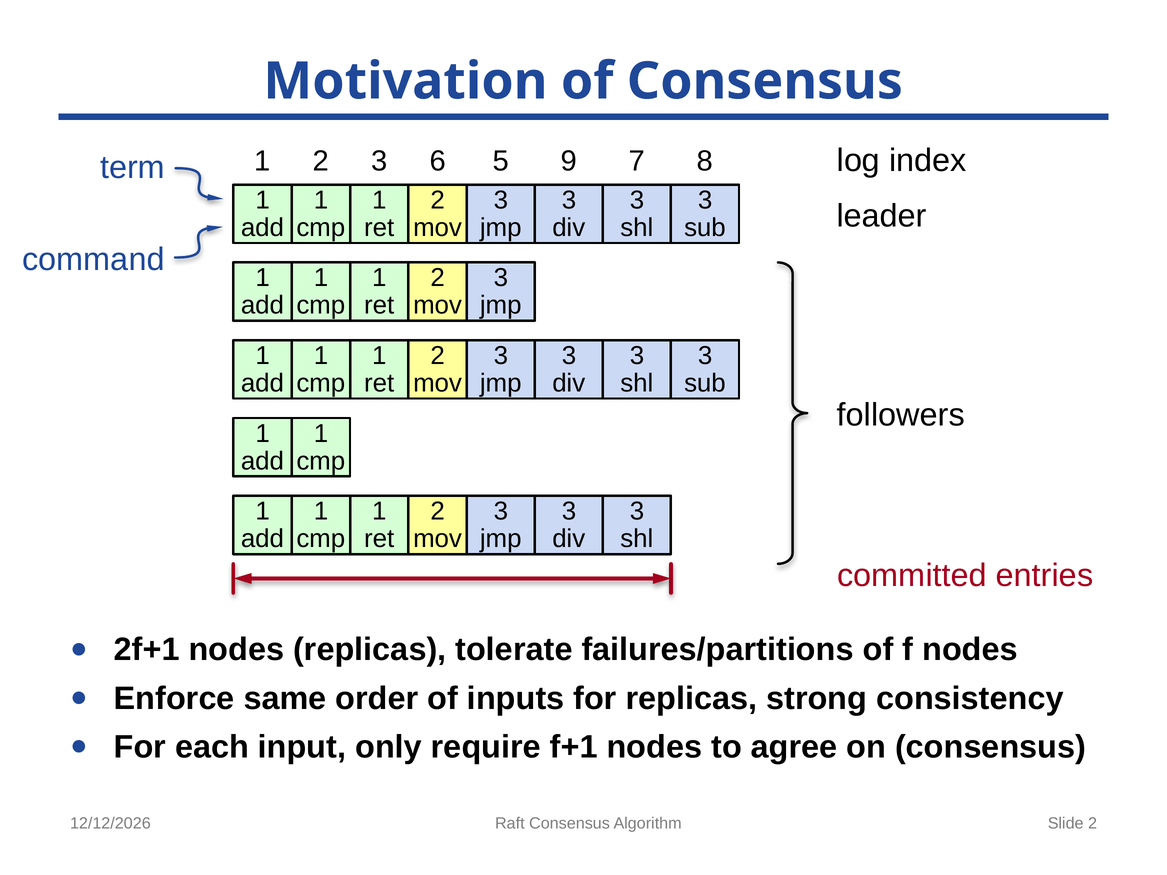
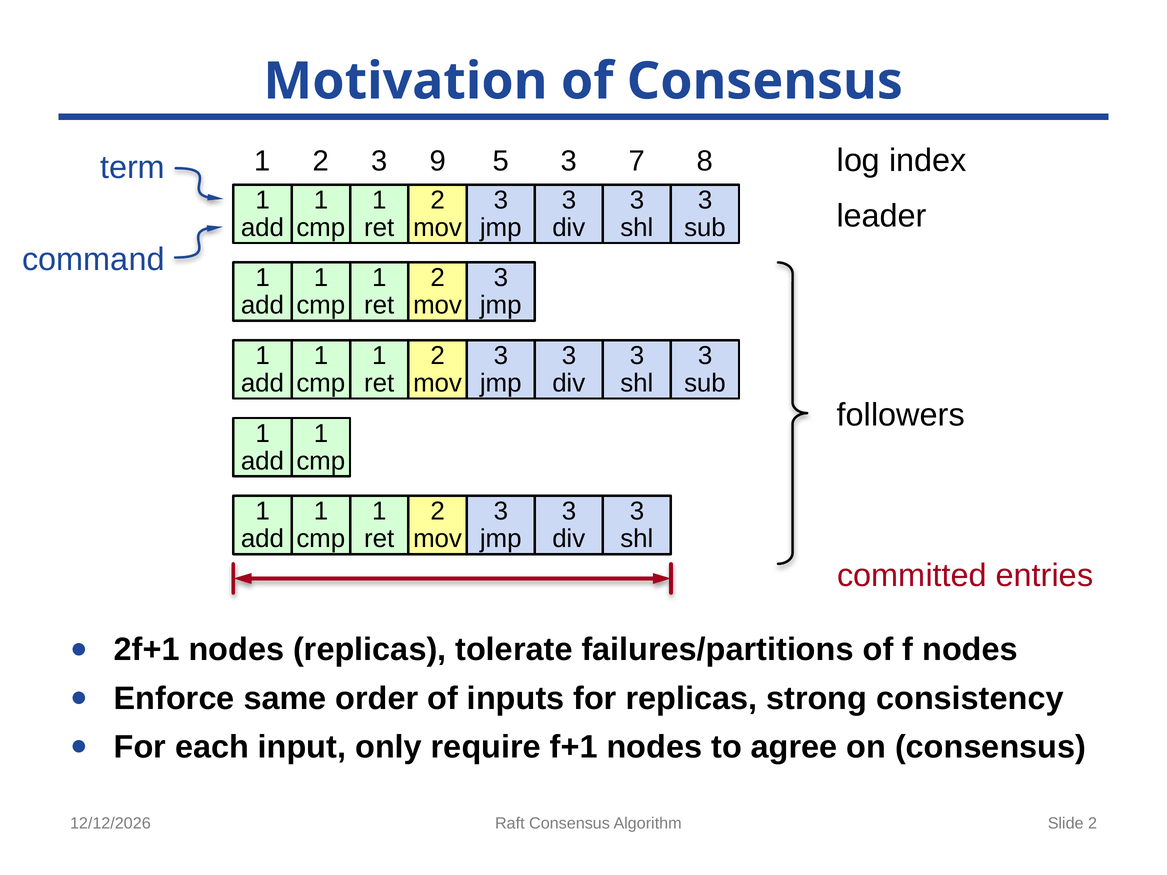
6: 6 -> 9 (438, 161)
5 9: 9 -> 3 (569, 161)
